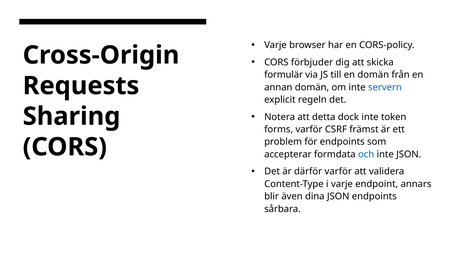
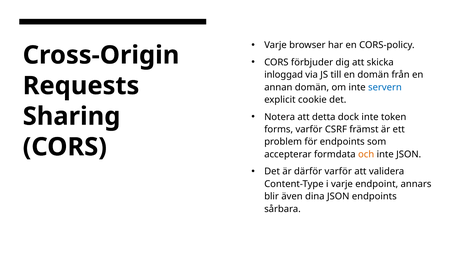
formulär: formulär -> inloggad (284, 75)
regeln: regeln -> cookie (312, 100)
och colour: blue -> orange (366, 155)
